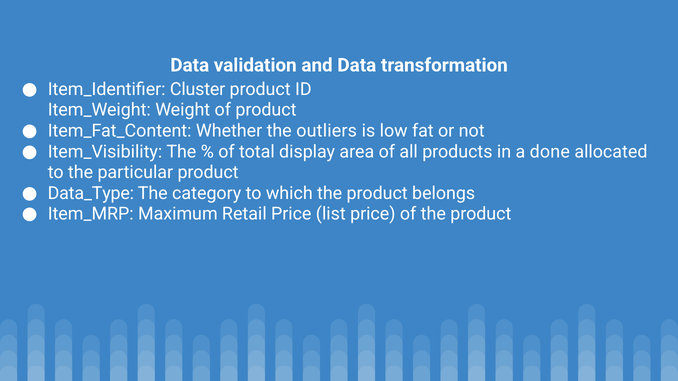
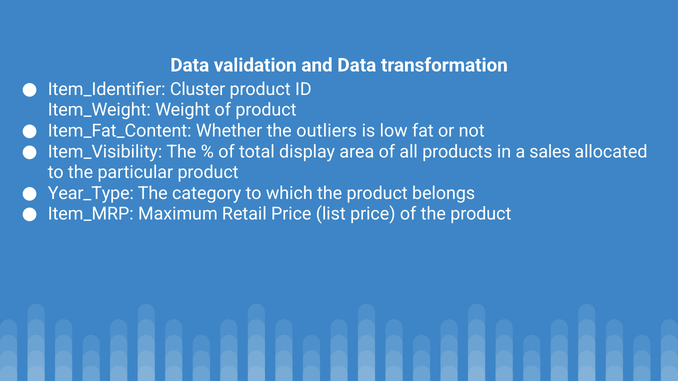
done: done -> sales (550, 152)
Data_Type: Data_Type -> Year_Type (91, 193)
